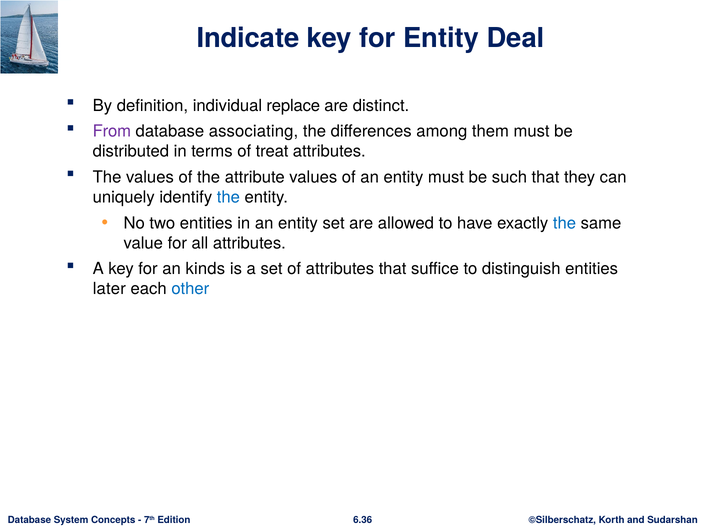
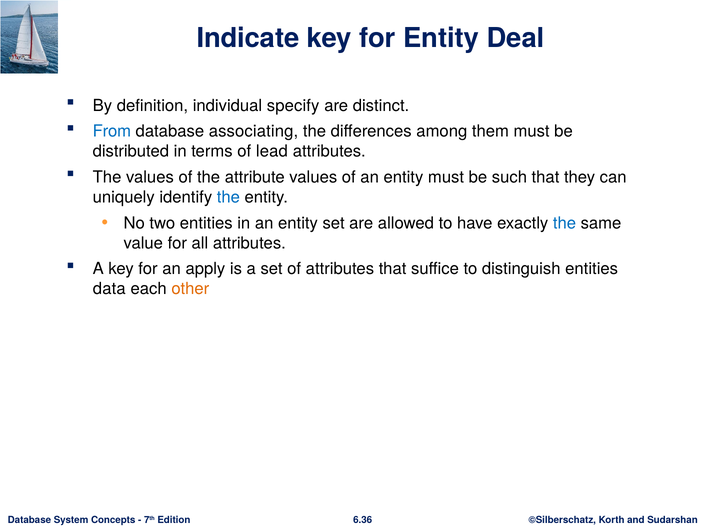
replace: replace -> specify (293, 105)
From colour: purple -> blue (112, 131)
treat: treat -> lead (272, 151)
kinds: kinds -> apply (205, 269)
later: later -> data (109, 289)
other colour: blue -> orange (190, 289)
